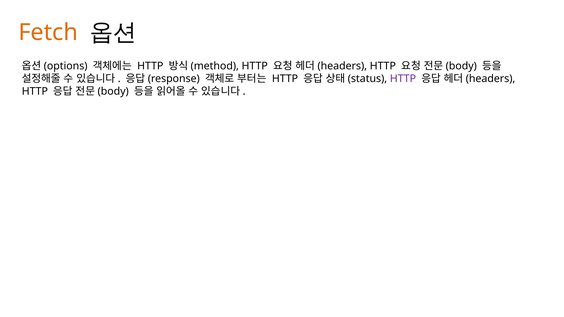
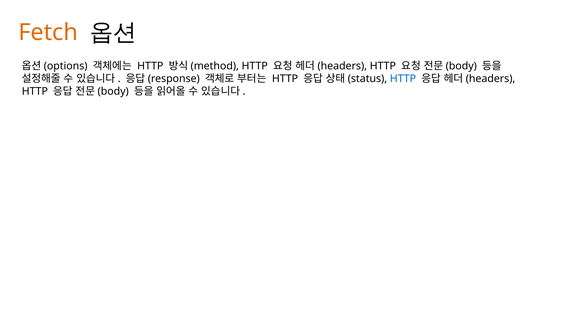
HTTP colour: purple -> blue (403, 79)
